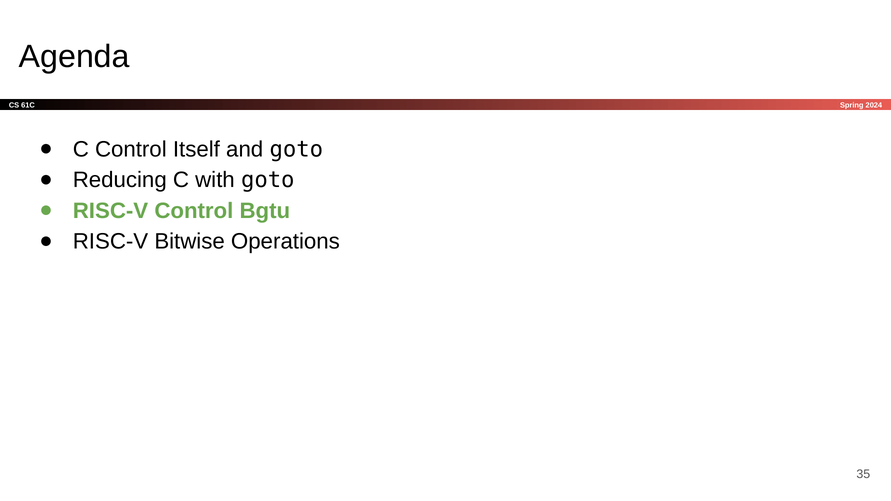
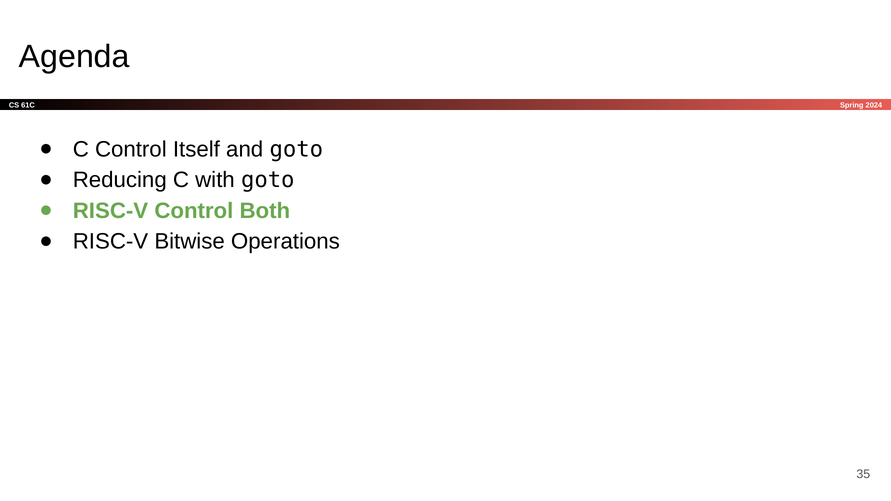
Bgtu: Bgtu -> Both (265, 211)
